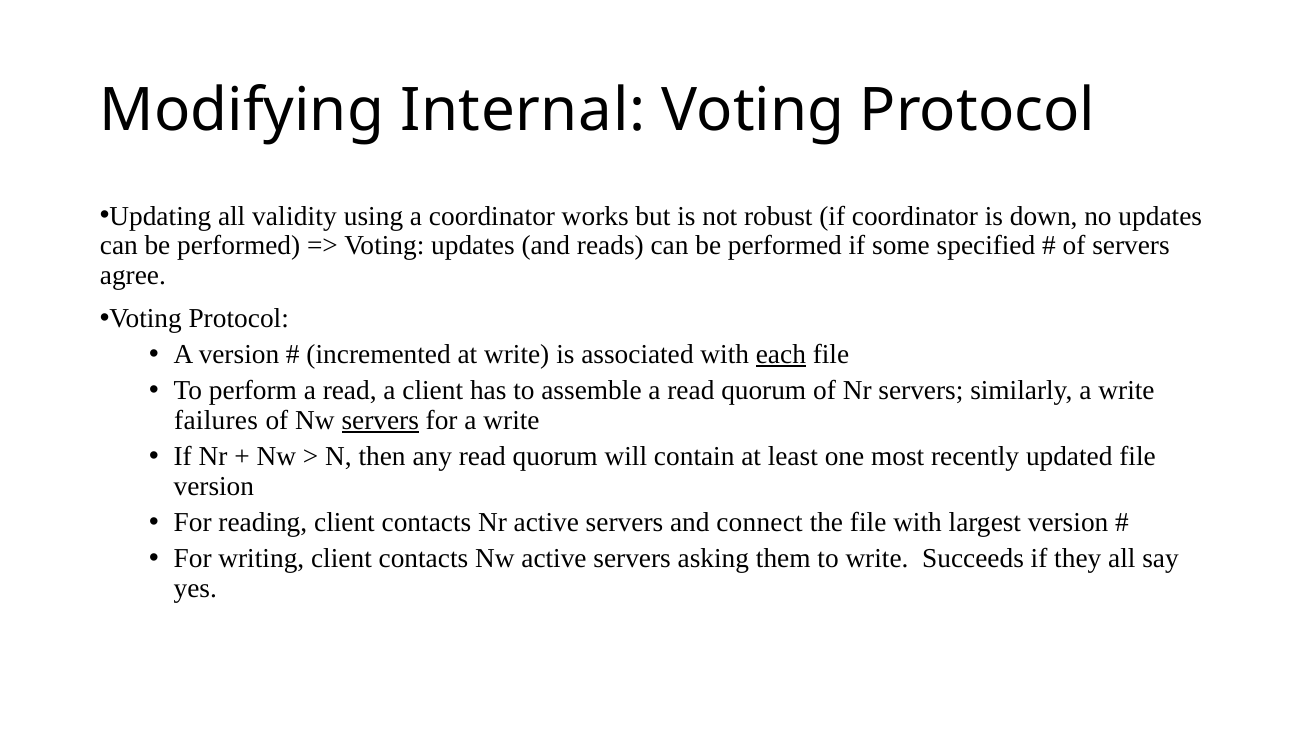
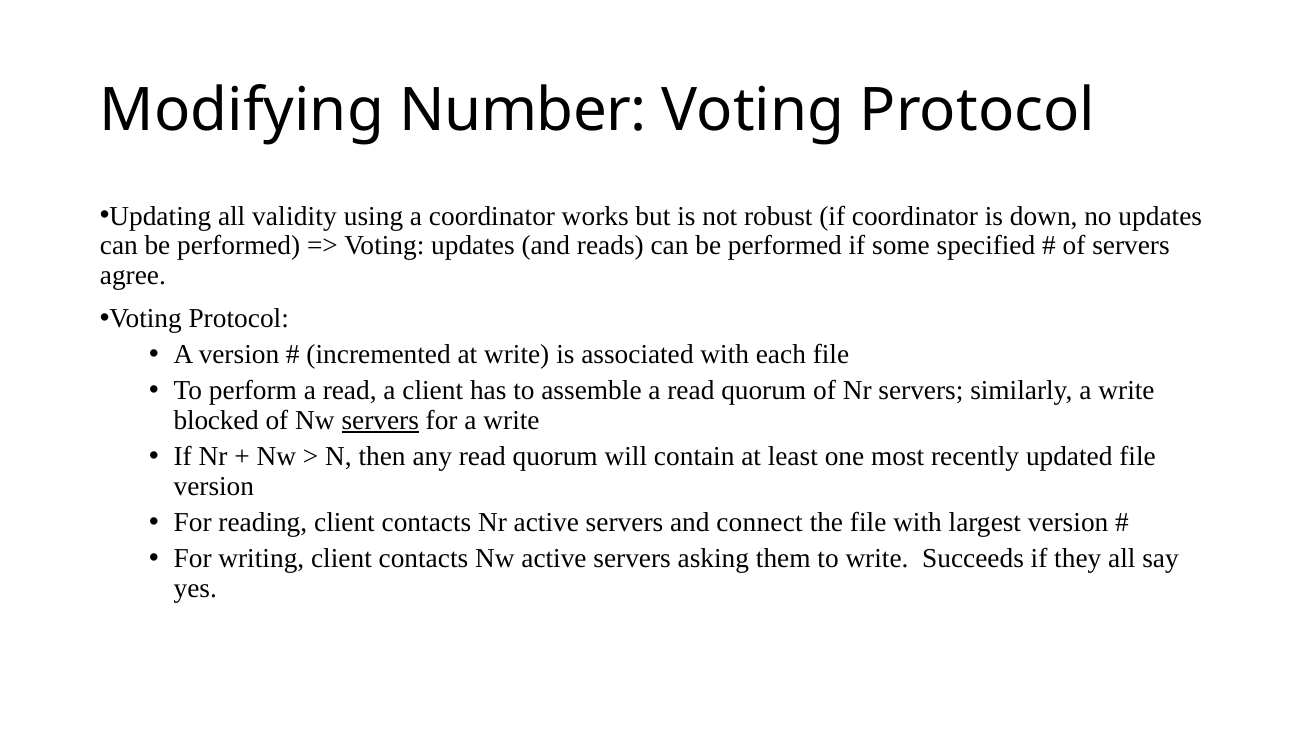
Internal: Internal -> Number (523, 110)
each underline: present -> none (781, 354)
failures: failures -> blocked (216, 420)
